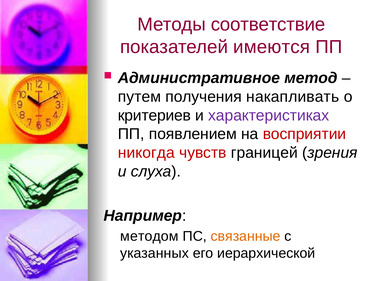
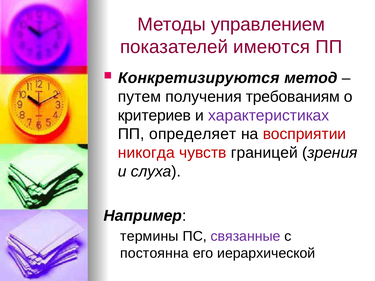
соответствие: соответствие -> управлением (268, 24)
Административное: Административное -> Конкретизируются (199, 78)
накапливать: накапливать -> требованиям (293, 97)
появлением: появлением -> определяет (193, 134)
методом: методом -> термины (149, 237)
связанные colour: orange -> purple (246, 237)
указанных: указанных -> постоянна (154, 253)
